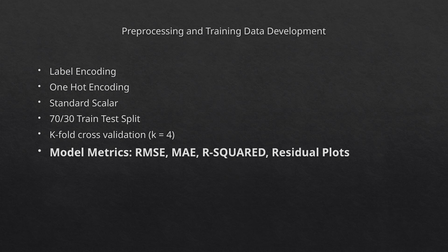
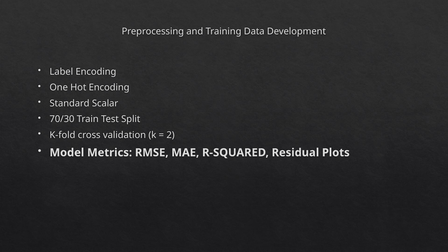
4: 4 -> 2 (171, 135)
